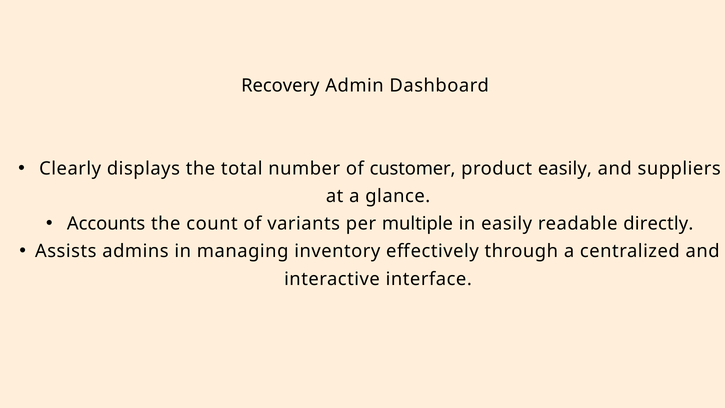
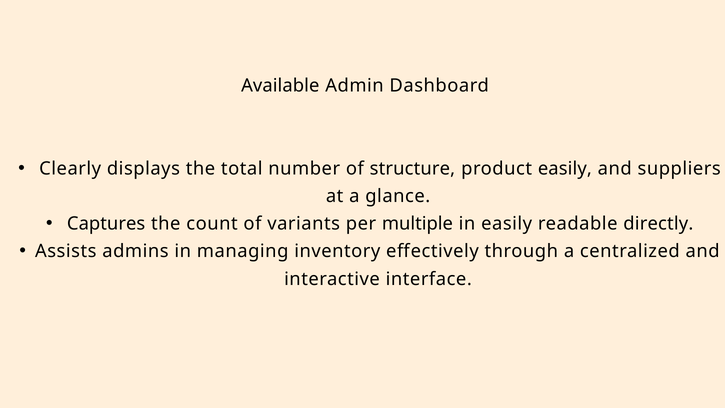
Recovery: Recovery -> Available (280, 86)
customer: customer -> structure (412, 168)
Accounts: Accounts -> Captures (106, 224)
